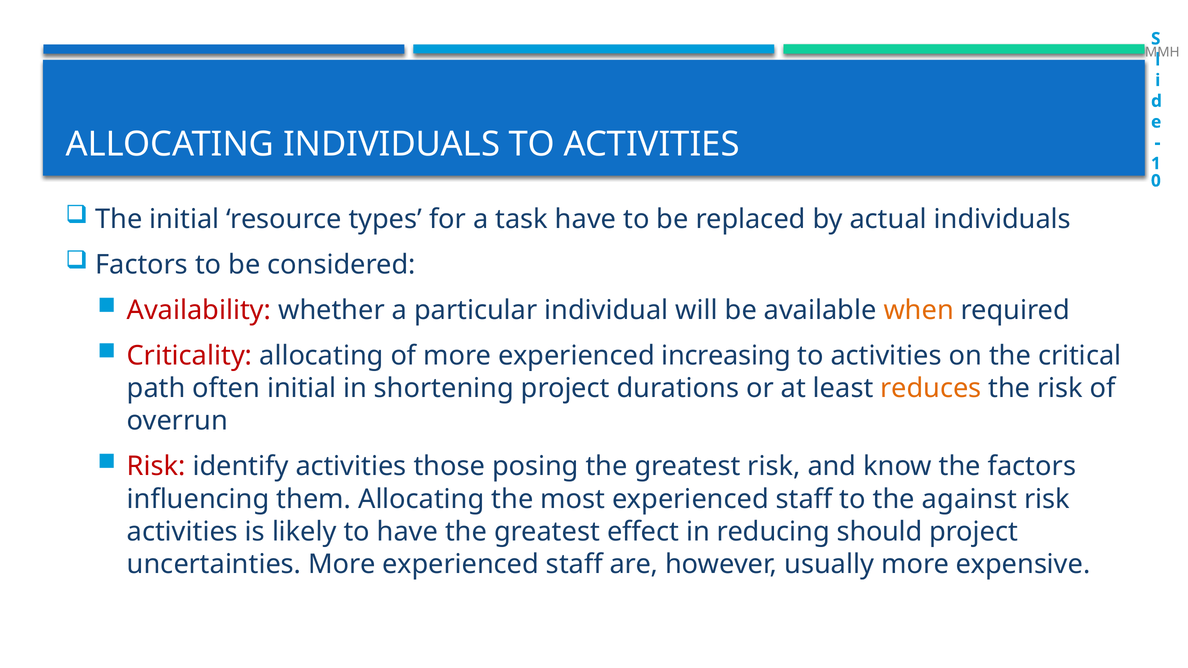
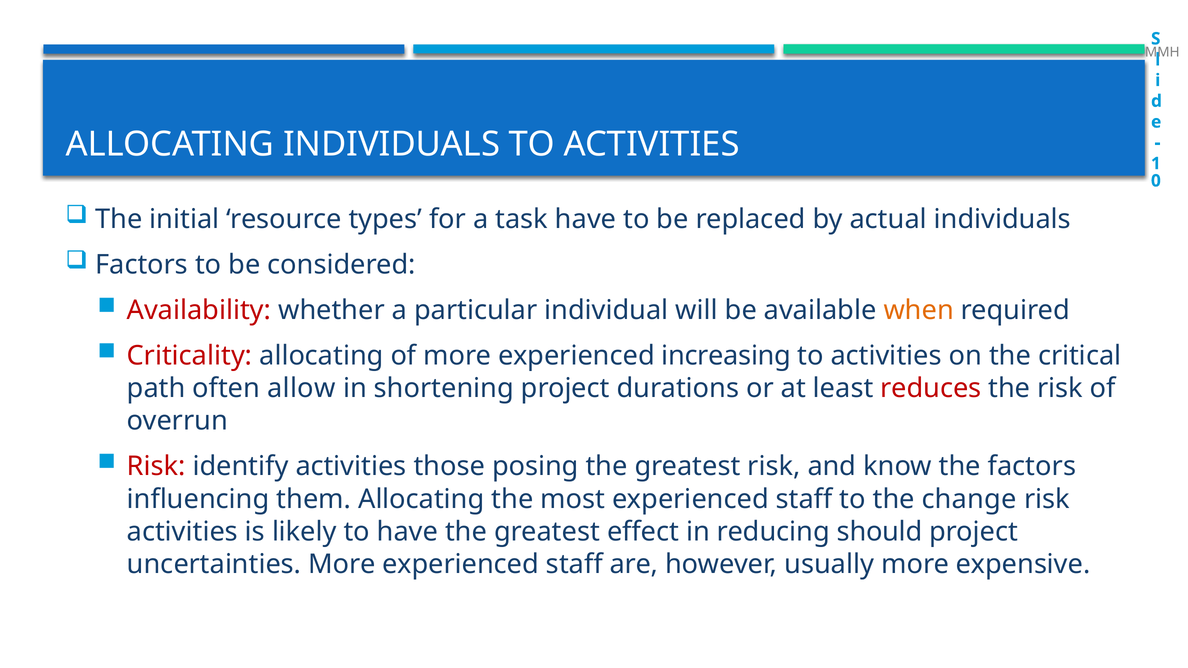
often initial: initial -> allow (301, 388)
reduces colour: orange -> red (931, 388)
against: against -> change (969, 499)
